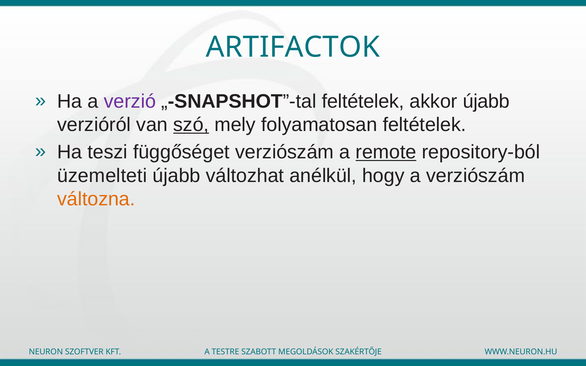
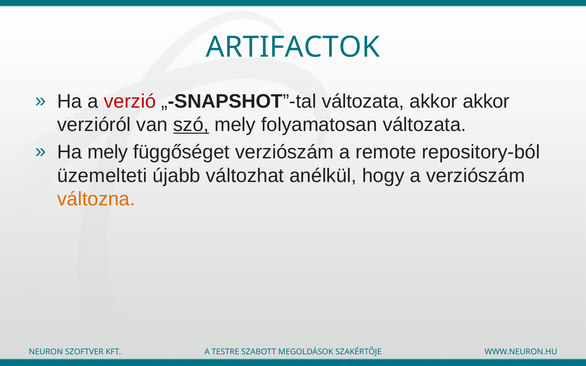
verzió colour: purple -> red (130, 101)
„-SNAPSHOT”-tal feltételek: feltételek -> változata (363, 101)
akkor újabb: újabb -> akkor (486, 101)
folyamatosan feltételek: feltételek -> változata (424, 125)
Ha teszi: teszi -> mely (108, 152)
remote underline: present -> none (386, 152)
